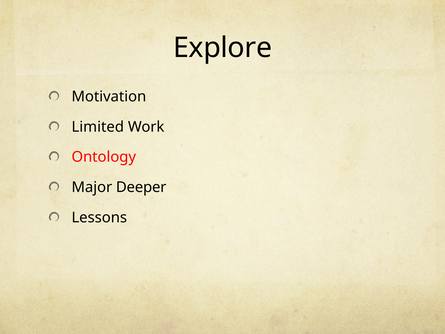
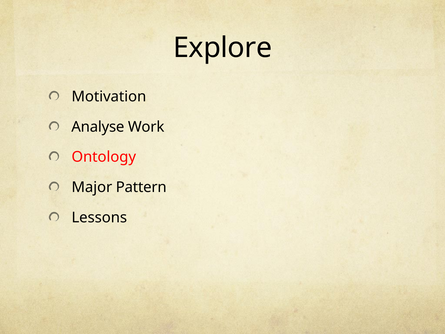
Limited: Limited -> Analyse (98, 127)
Deeper: Deeper -> Pattern (141, 187)
